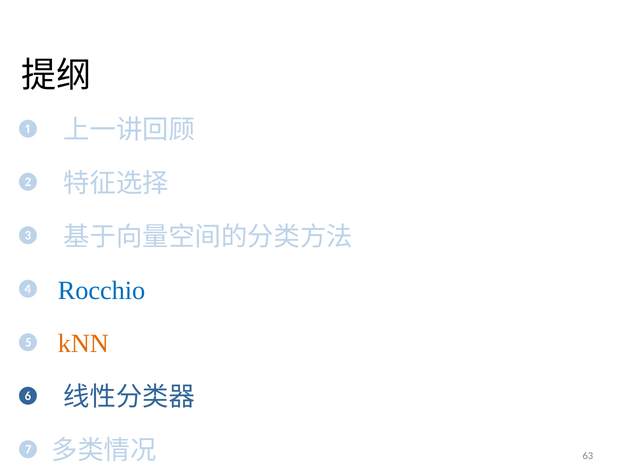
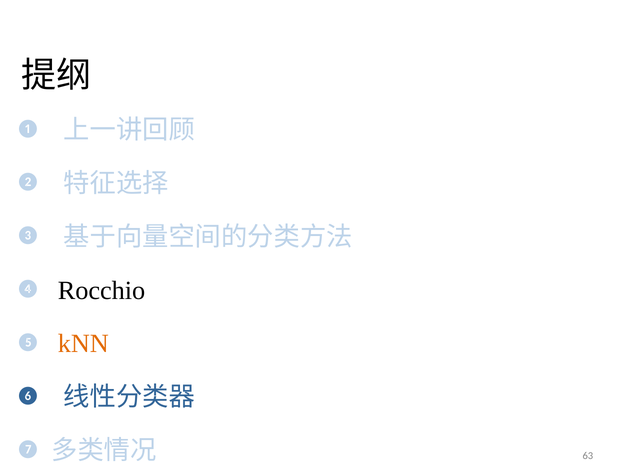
Rocchio colour: blue -> black (102, 291)
